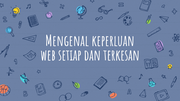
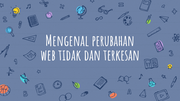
keperluan: keperluan -> perubahan (113, 41)
setiap: setiap -> tidak (70, 56)
